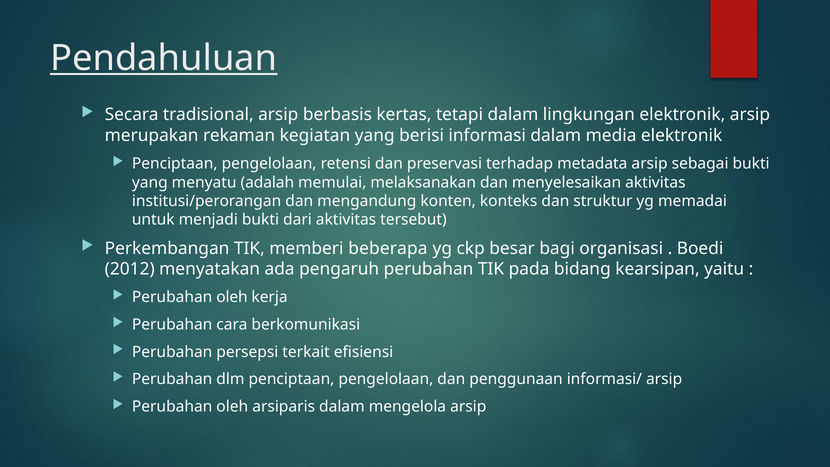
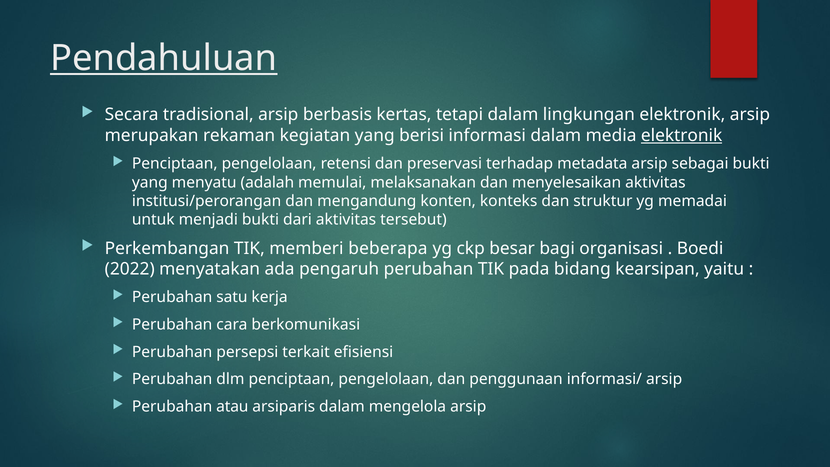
elektronik underline: none -> present (682, 135)
2012: 2012 -> 2022 (130, 269)
oleh: oleh -> satu (232, 297)
oleh: oleh -> atau (232, 407)
